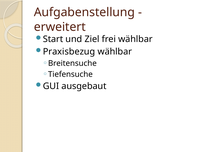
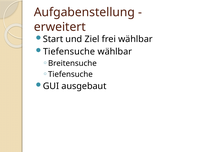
Praxisbezug: Praxisbezug -> Tiefensuche (69, 52)
